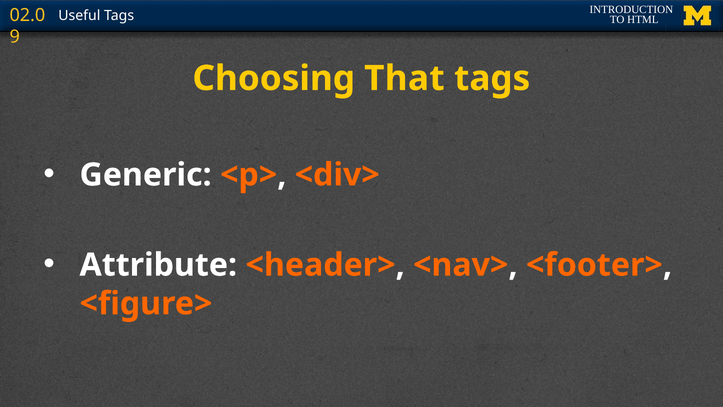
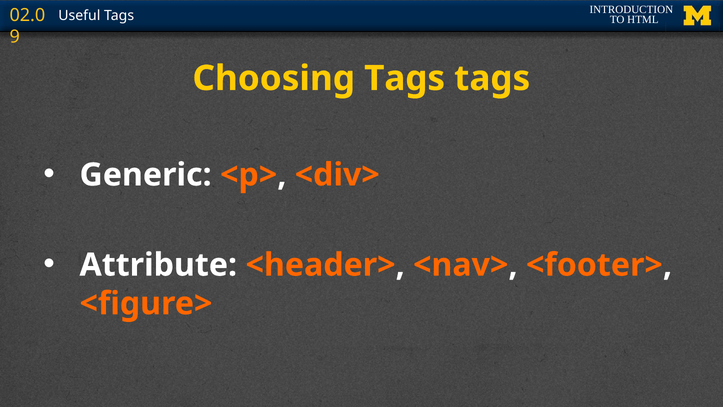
Choosing That: That -> Tags (405, 78)
